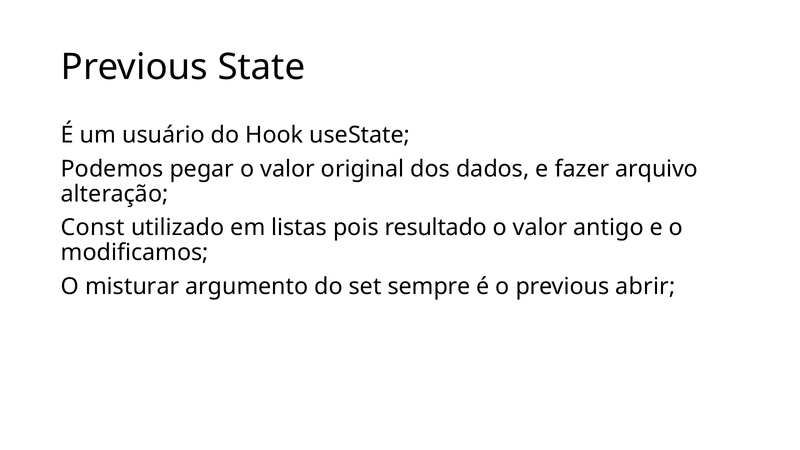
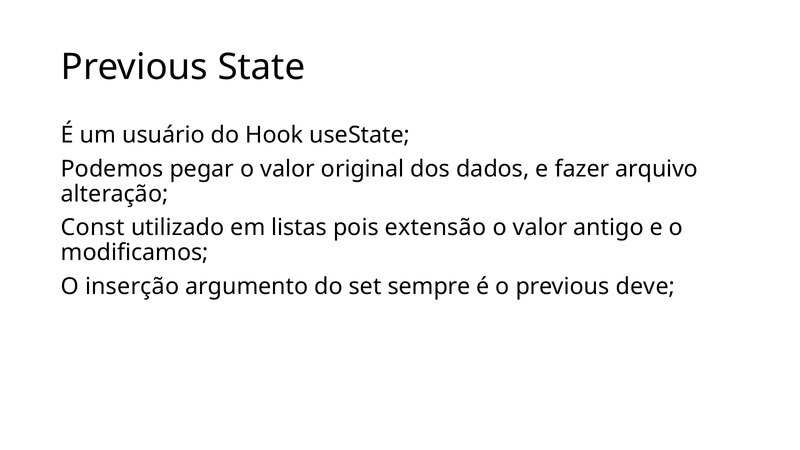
resultado: resultado -> extensão (436, 228)
misturar: misturar -> inserção (132, 286)
abrir: abrir -> deve (645, 286)
